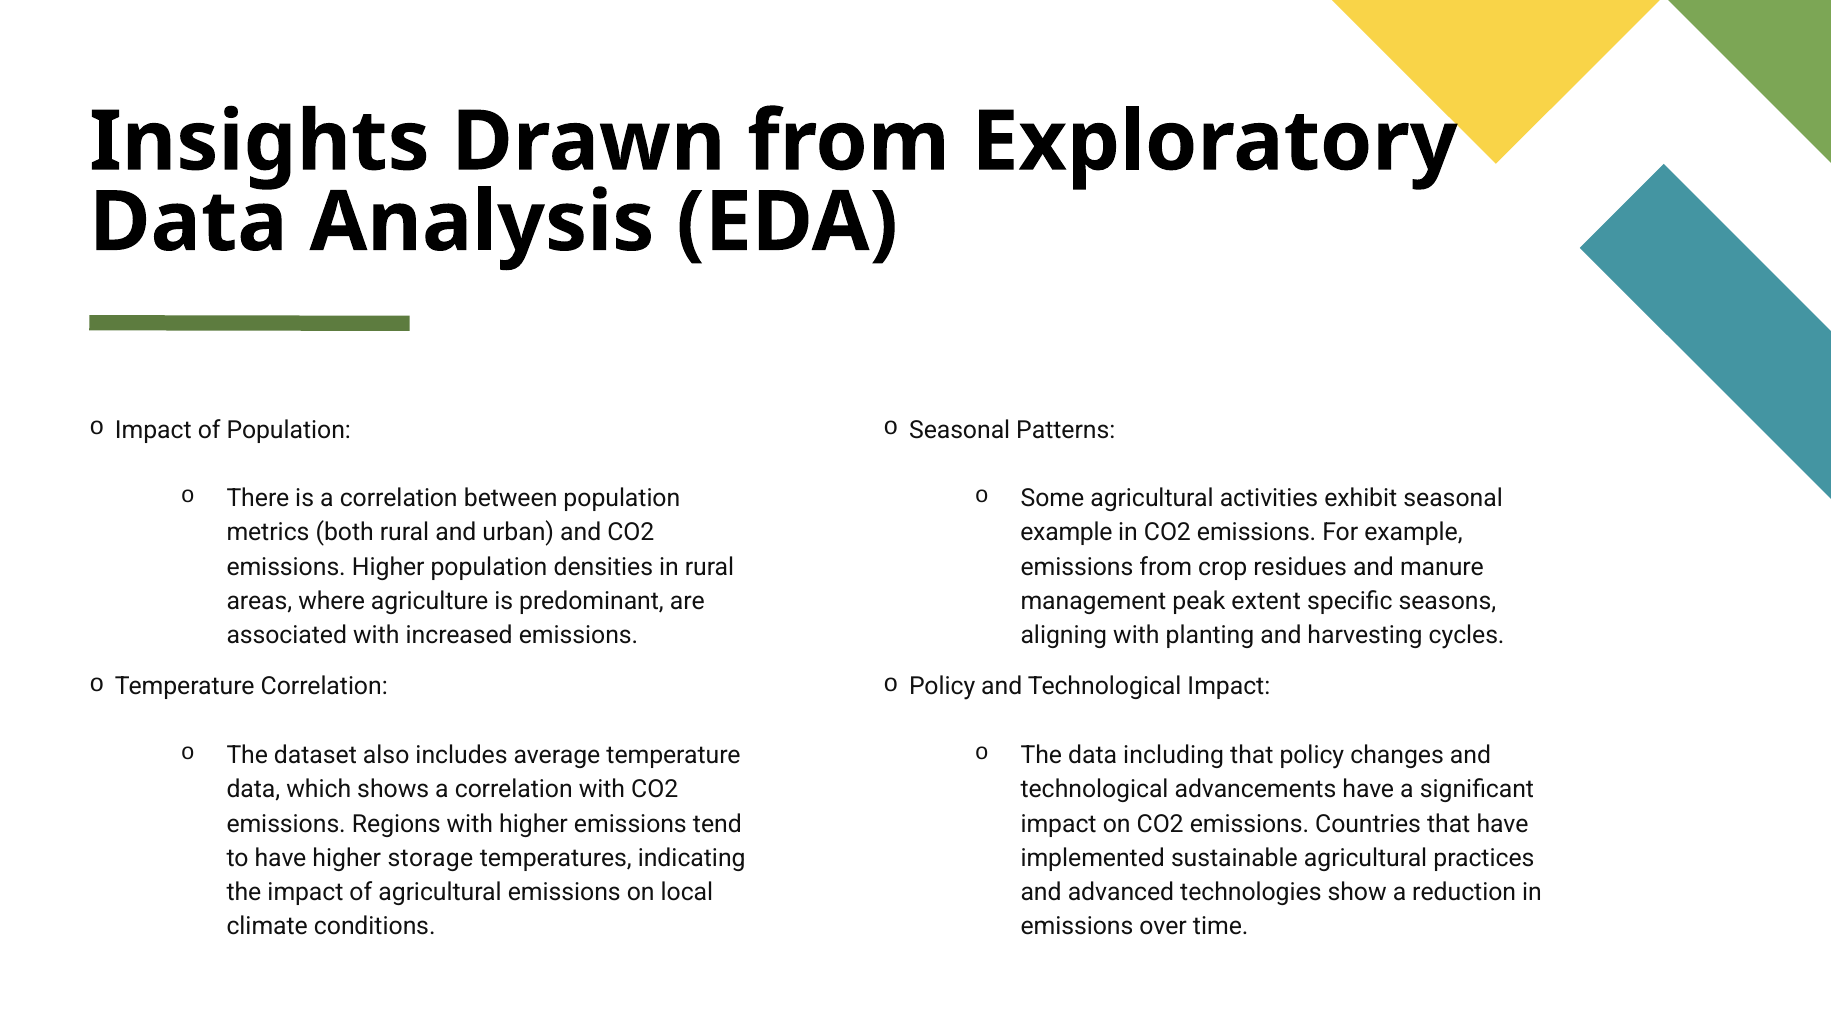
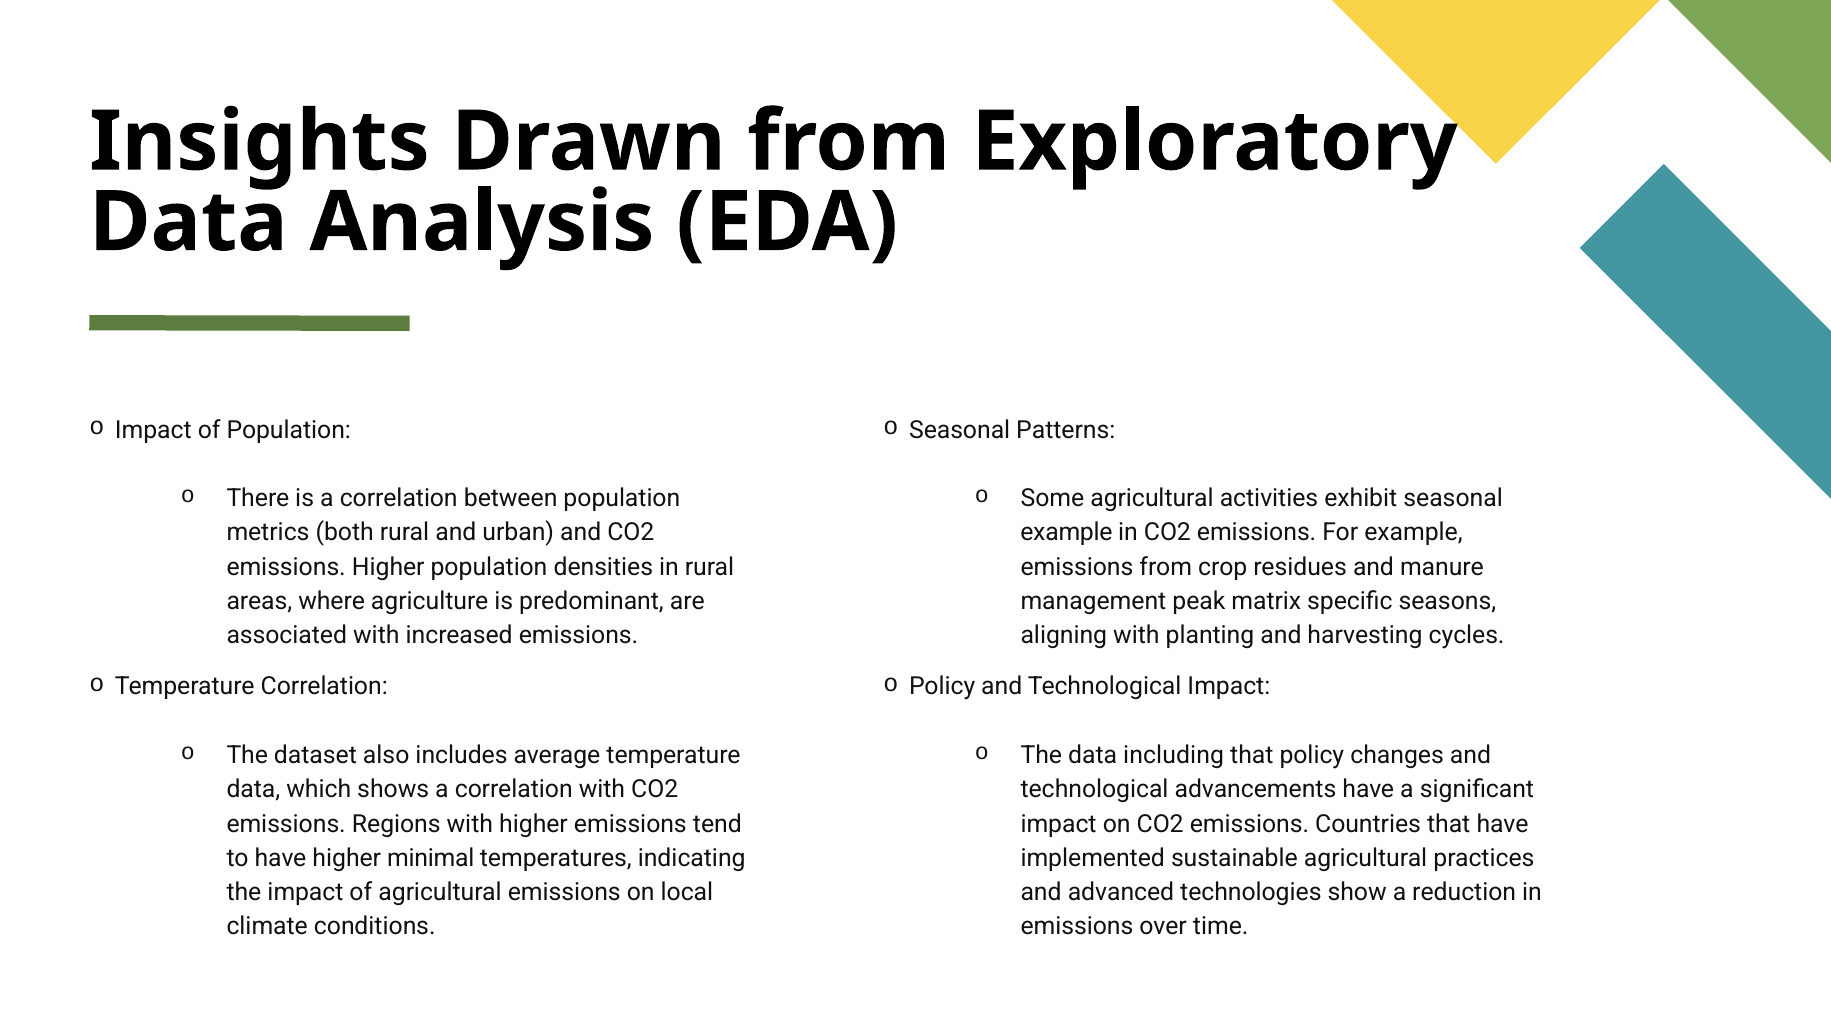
extent: extent -> matrix (1266, 601)
storage: storage -> minimal (431, 858)
